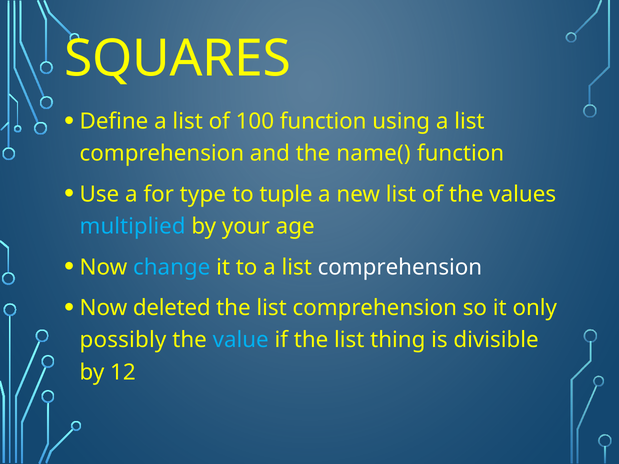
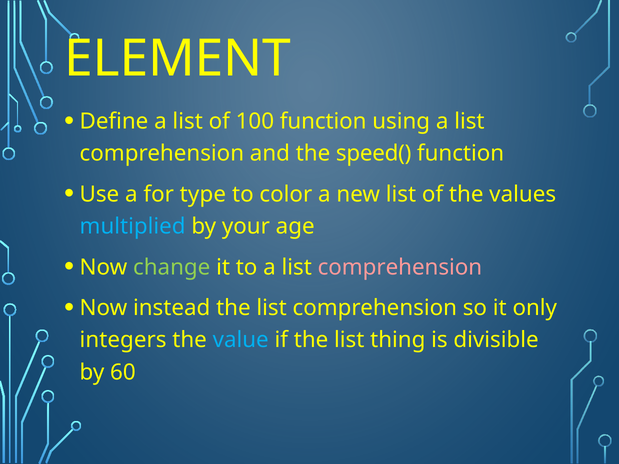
SQUARES: SQUARES -> ELEMENT (178, 59)
name(: name( -> speed( (374, 154)
tuple: tuple -> color (286, 194)
change colour: light blue -> light green (172, 267)
comprehension colour: white -> pink (400, 267)
deleted: deleted -> instead (172, 308)
possibly: possibly -> integers (123, 340)
12: 12 -> 60 (123, 372)
